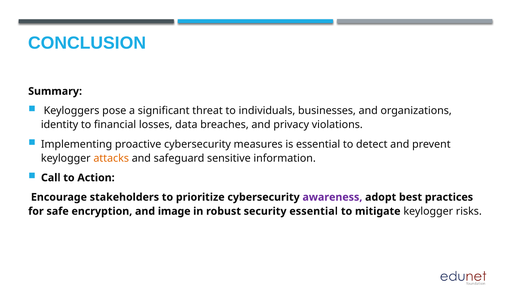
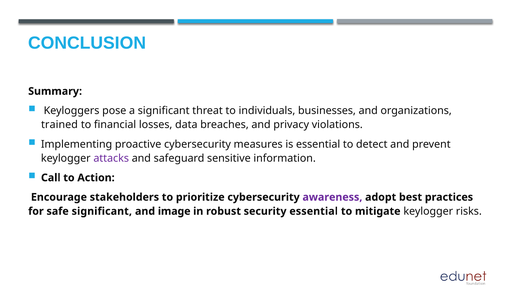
identity: identity -> trained (60, 125)
attacks colour: orange -> purple (111, 158)
safe encryption: encryption -> significant (102, 211)
